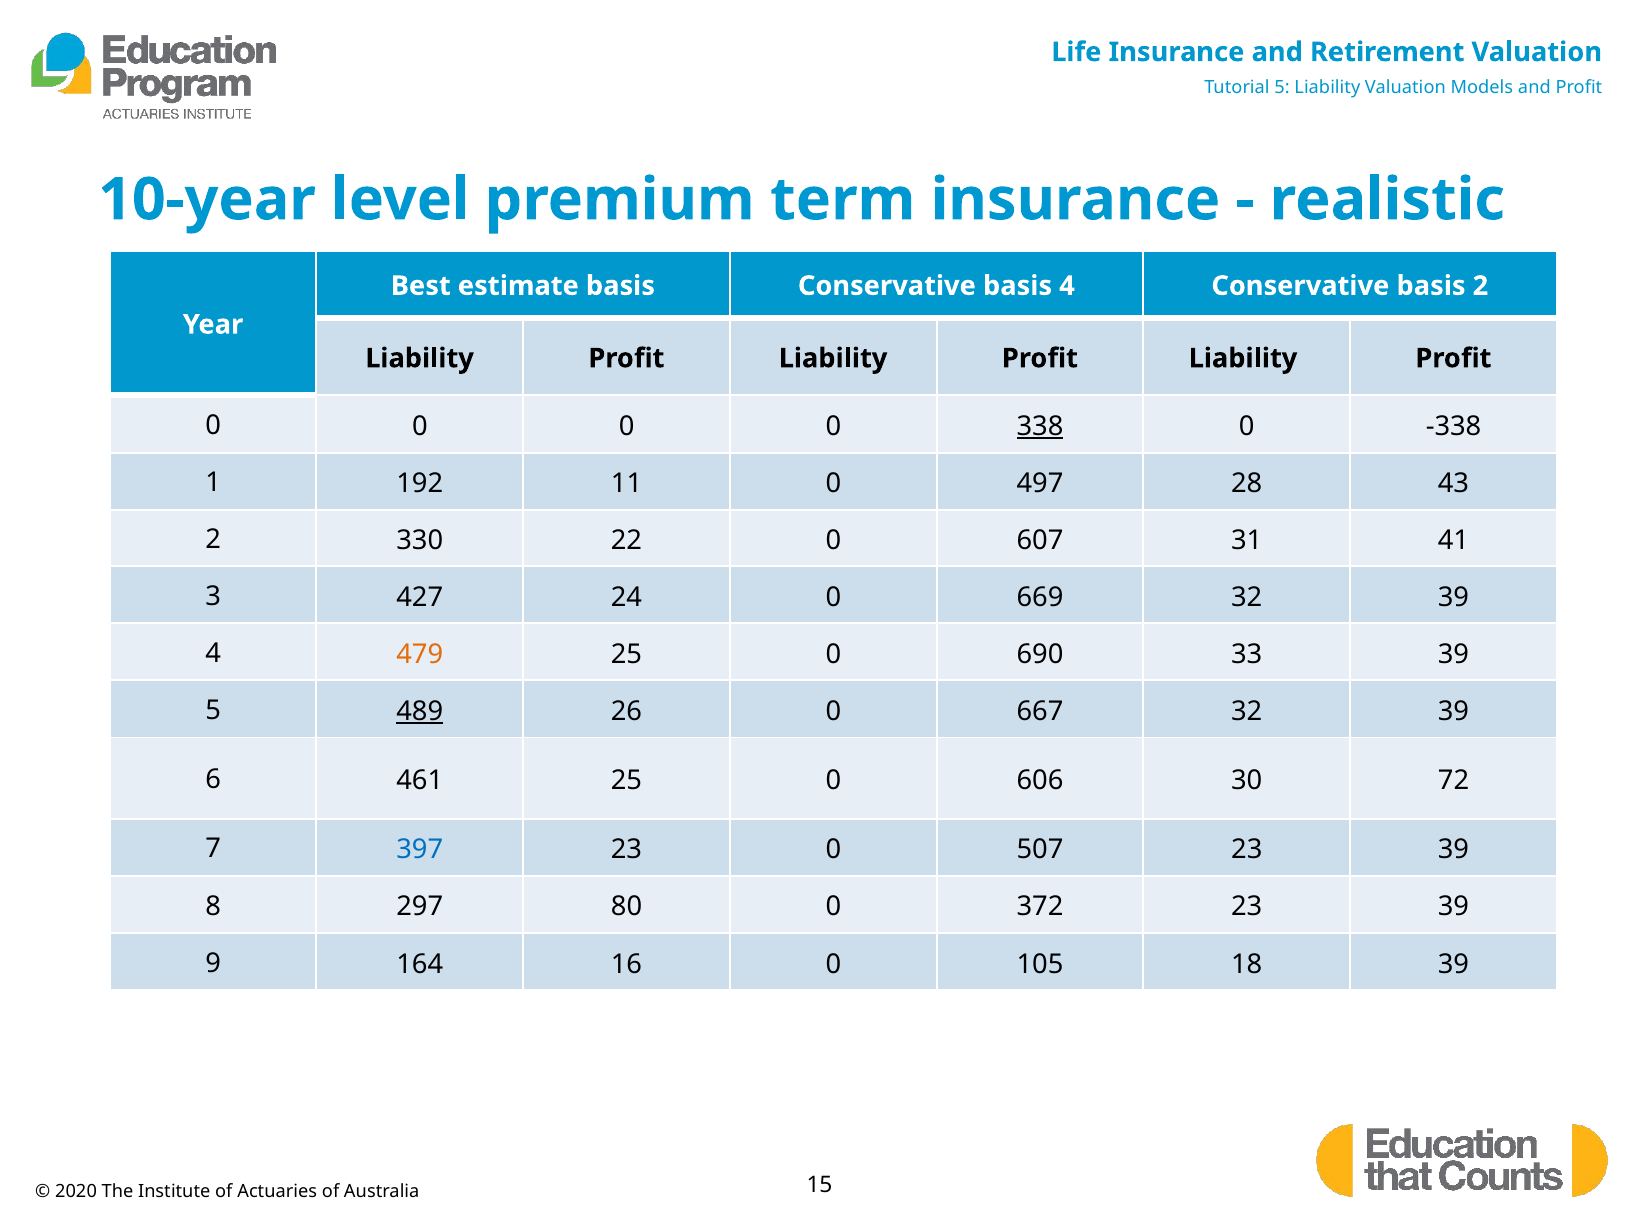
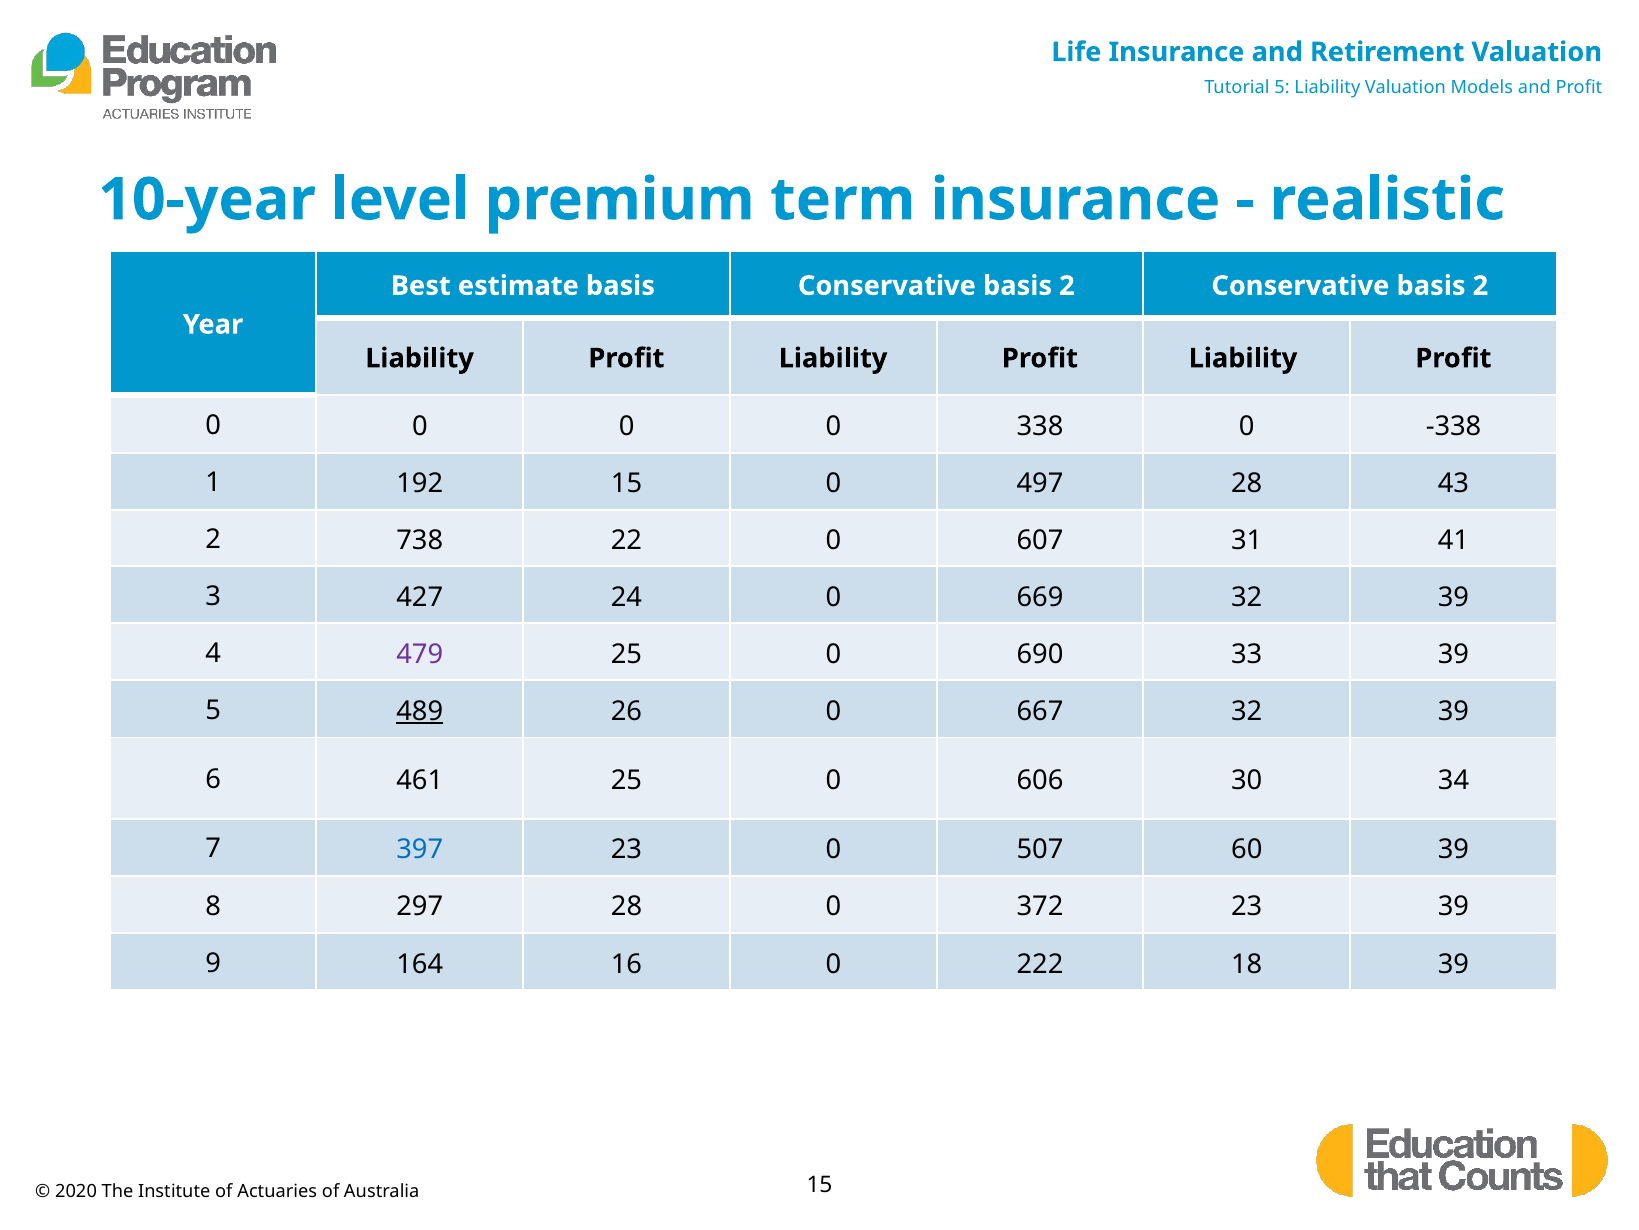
basis Conservative basis 4: 4 -> 2 (1067, 286)
338 underline: present -> none (1040, 426)
192 11: 11 -> 15 (627, 483)
330: 330 -> 738 (420, 540)
479 colour: orange -> purple (420, 654)
72: 72 -> 34 (1454, 780)
507 23: 23 -> 60 (1247, 849)
297 80: 80 -> 28 (627, 906)
105: 105 -> 222 (1040, 963)
